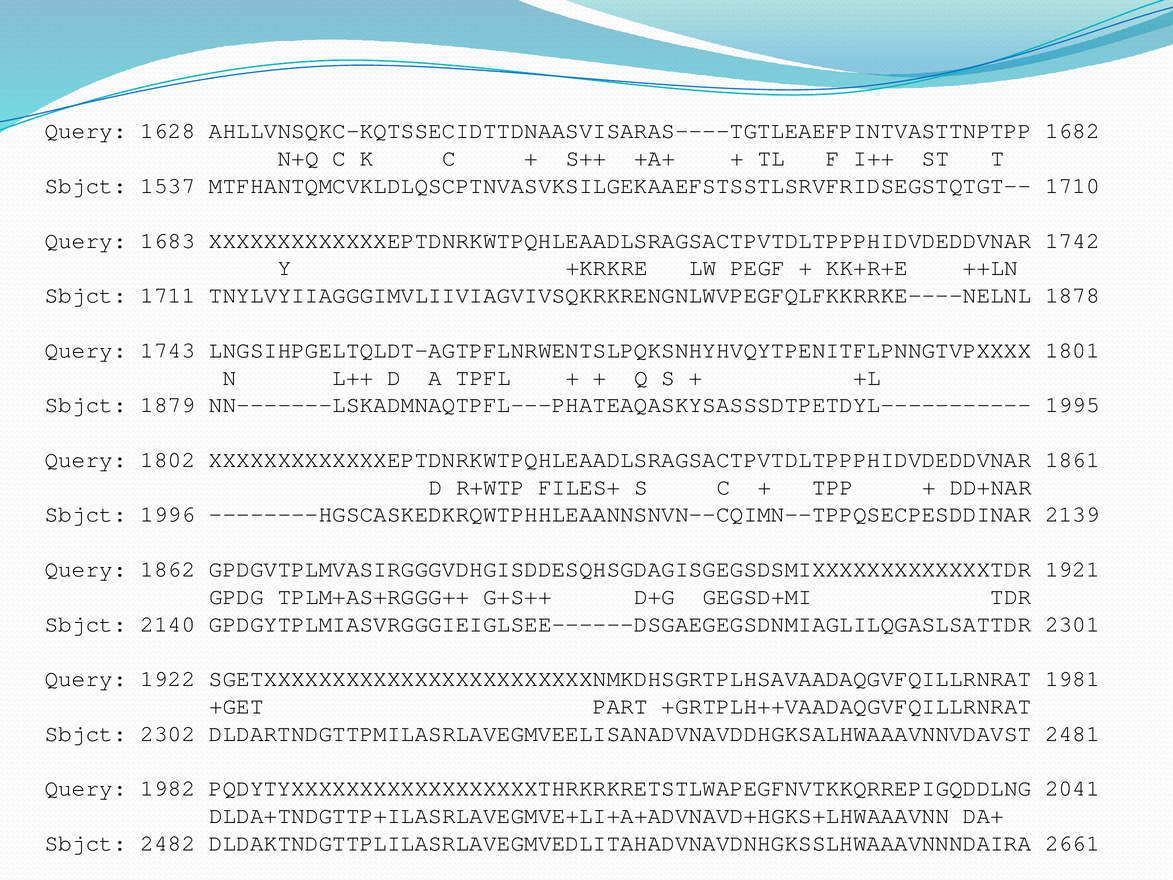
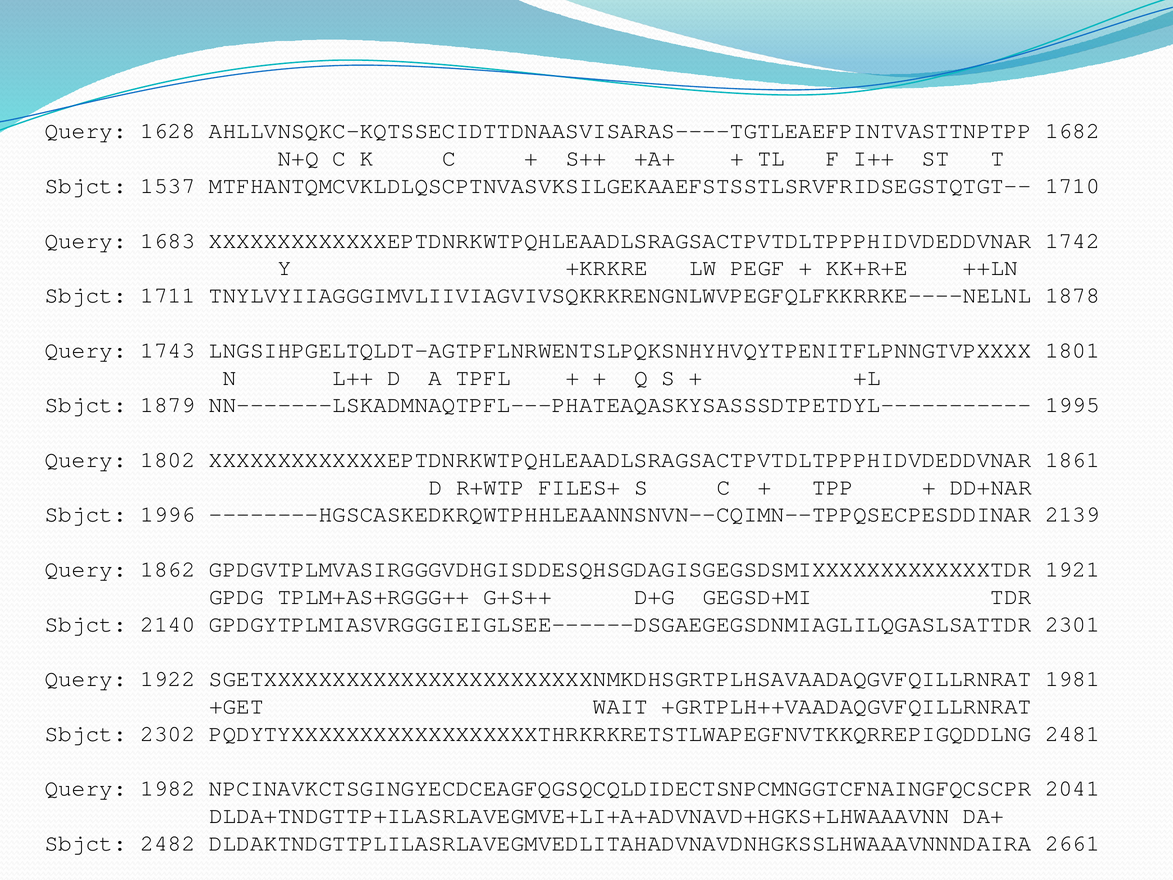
PART: PART -> WAIT (620, 706)
DLDARTNDGTTPMILASRLAVEGMVEELISANADVNAVDDHGKSALHWAAAVNNVDAVST: DLDARTNDGTTPMILASRLAVEGMVEELISANADVNAVDDHGKSALHWAAAVNNVDAVST -> PQDYTYXXXXXXXXXXXXXXXXXXTHRKRKRETSTLWAPEGFNVTKKQRREPIGQDDLNG (620, 733)
PQDYTYXXXXXXXXXXXXXXXXXXTHRKRKRETSTLWAPEGFNVTKKQRREPIGQDDLNG: PQDYTYXXXXXXXXXXXXXXXXXXTHRKRKRETSTLWAPEGFNVTKKQRREPIGQDDLNG -> NPCINAVKCTSGINGYECDCEAGFQGSQCQLDIDECTSNPCMNGGTCFNAINGFQCSCPR (620, 788)
